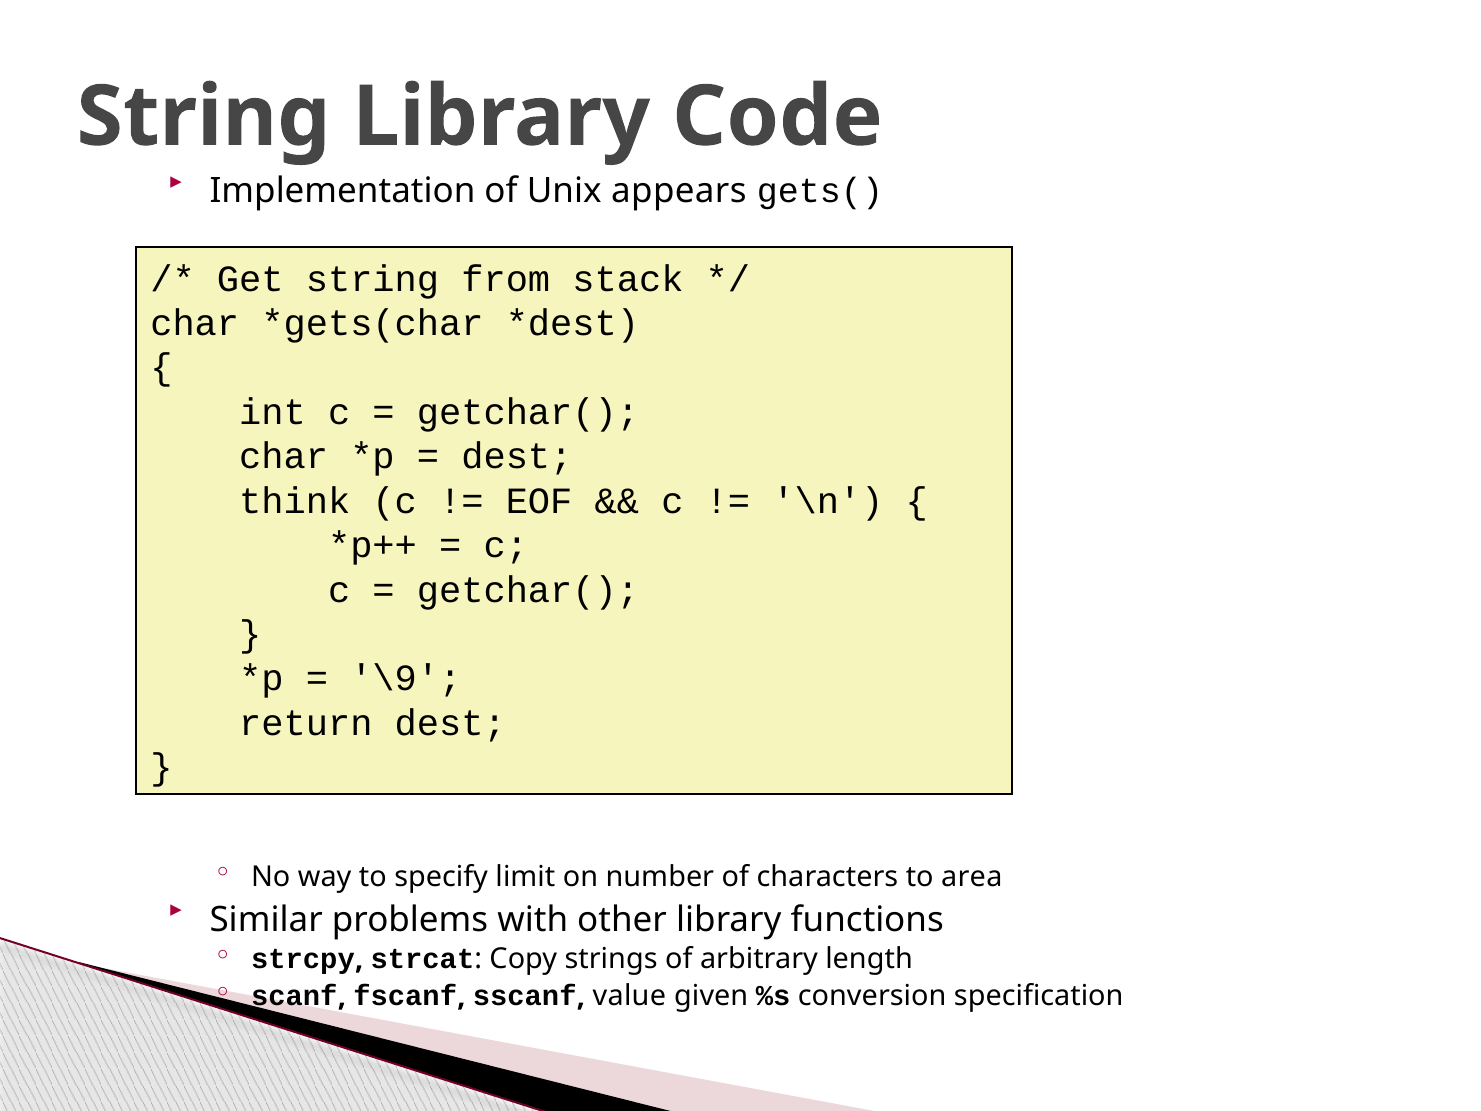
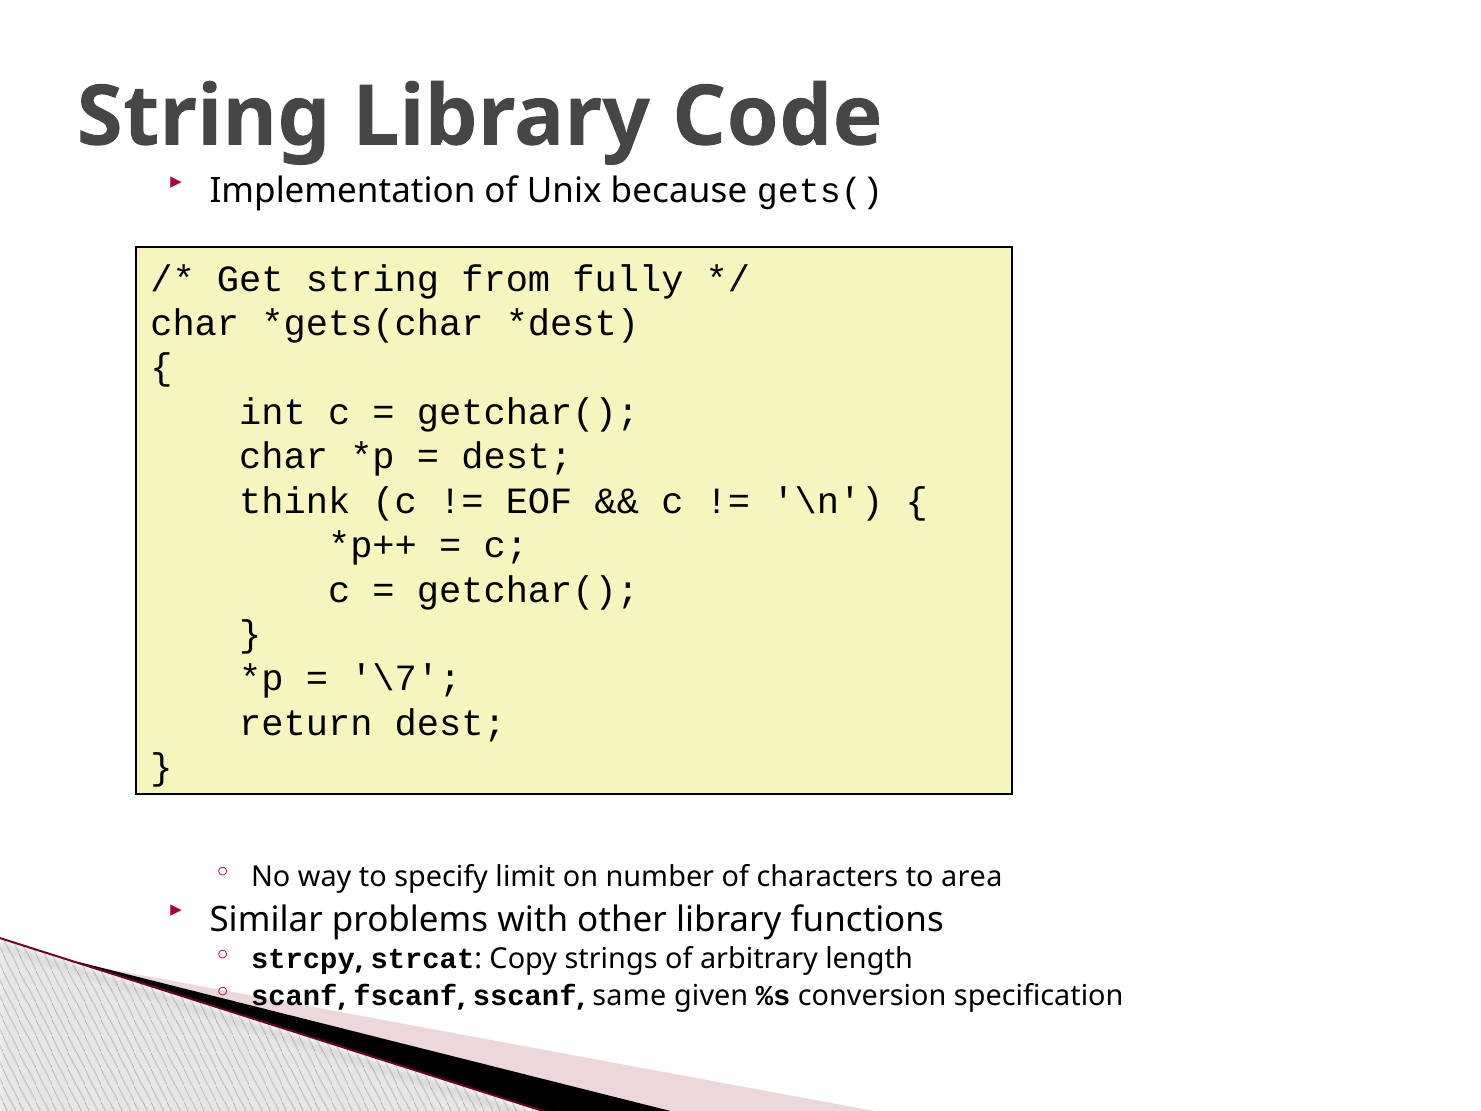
appears: appears -> because (679, 191)
stack: stack -> fully (628, 279)
\9: \9 -> \7 (406, 679)
value: value -> same (629, 996)
